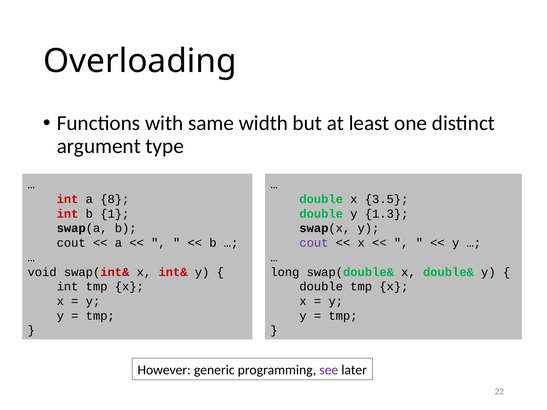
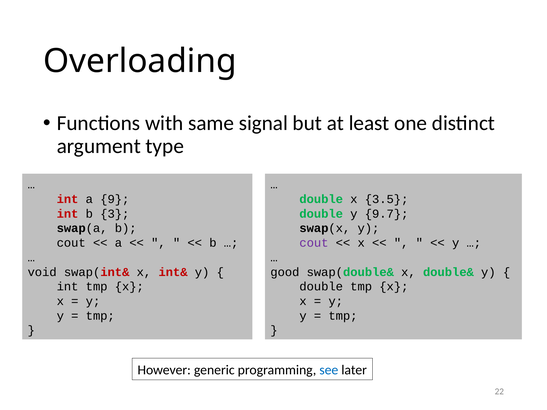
width: width -> signal (263, 123)
8: 8 -> 9 (115, 199)
1: 1 -> 3 (115, 214)
1.3: 1.3 -> 9.7 (387, 214)
long: long -> good (285, 272)
see colour: purple -> blue (329, 370)
